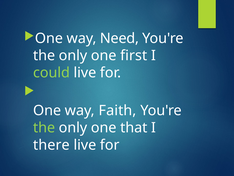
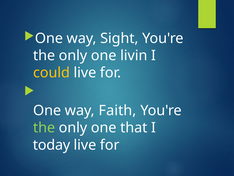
Need: Need -> Sight (119, 38)
first: first -> livin (134, 55)
could colour: light green -> yellow (51, 73)
there: there -> today (52, 145)
